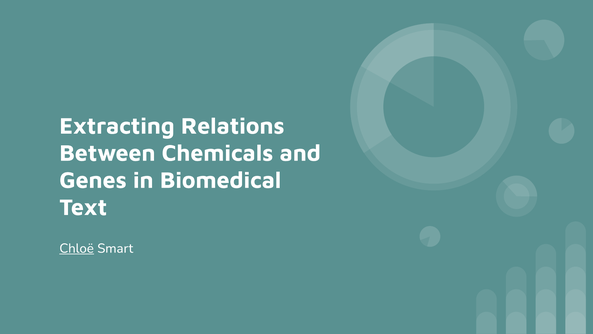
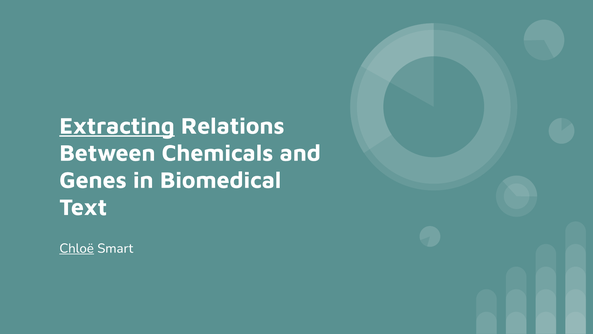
Extracting underline: none -> present (117, 126)
